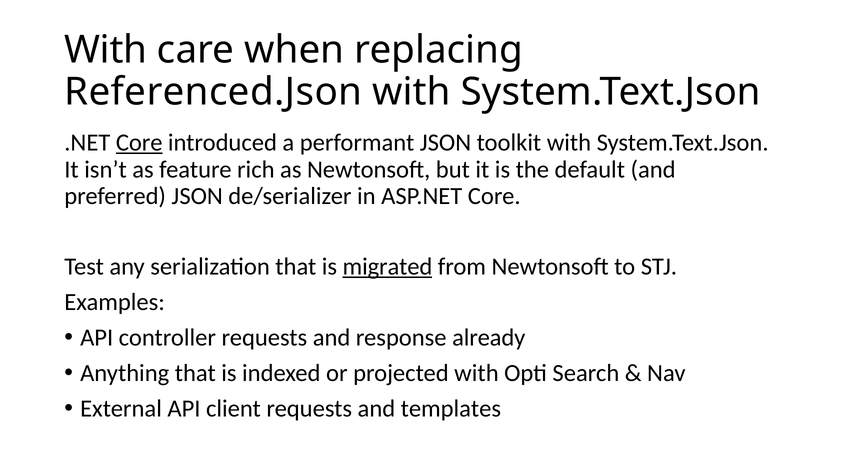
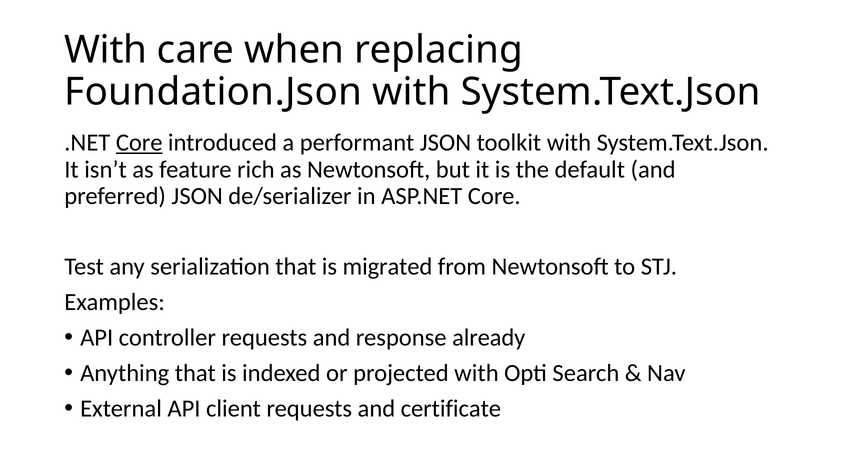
Referenced.Json: Referenced.Json -> Foundation.Json (213, 92)
migrated underline: present -> none (387, 267)
templates: templates -> certificate (451, 408)
